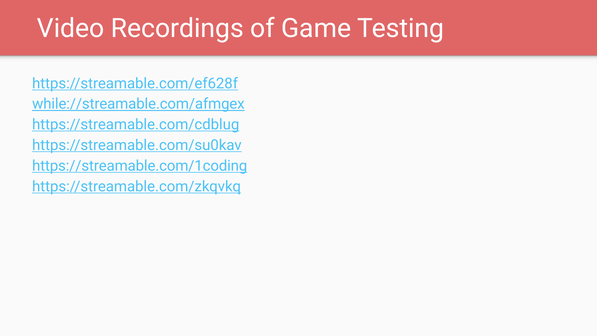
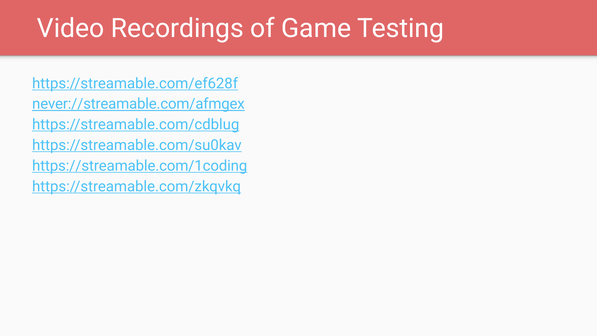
while://streamable.com/afmgex: while://streamable.com/afmgex -> never://streamable.com/afmgex (138, 104)
